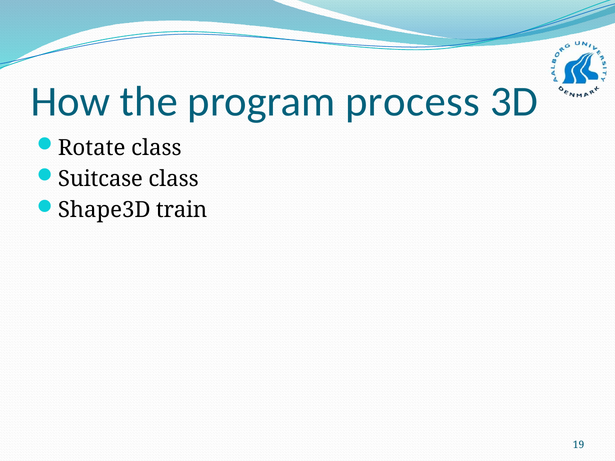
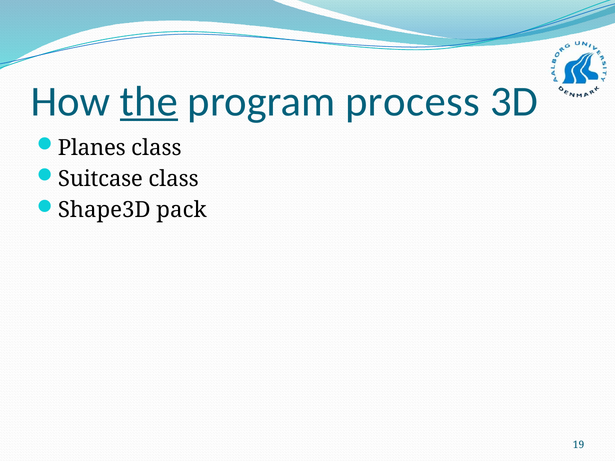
the underline: none -> present (149, 102)
Rotate: Rotate -> Planes (92, 148)
train: train -> pack (182, 210)
